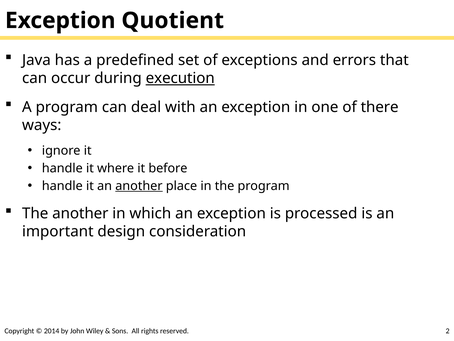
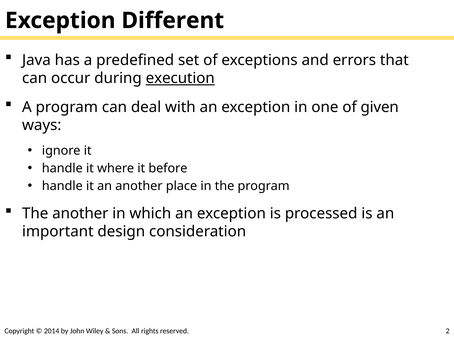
Quotient: Quotient -> Different (173, 20)
there: there -> given (380, 107)
another underline: present -> none (139, 186)
